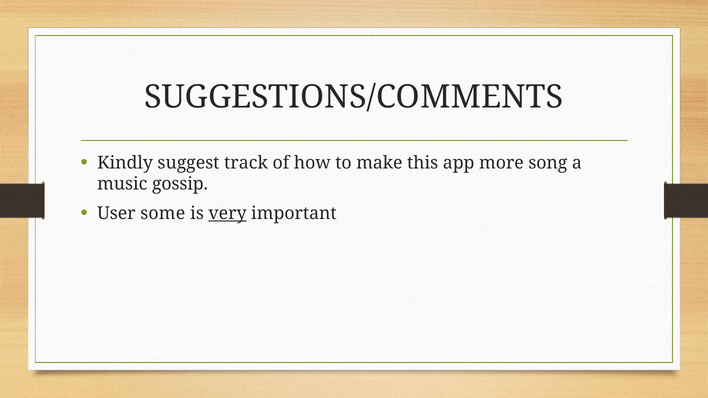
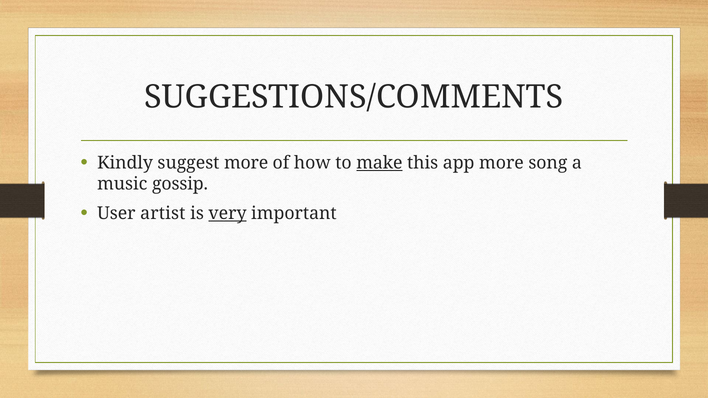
suggest track: track -> more (246, 163)
make underline: none -> present (379, 163)
some: some -> artist (163, 213)
